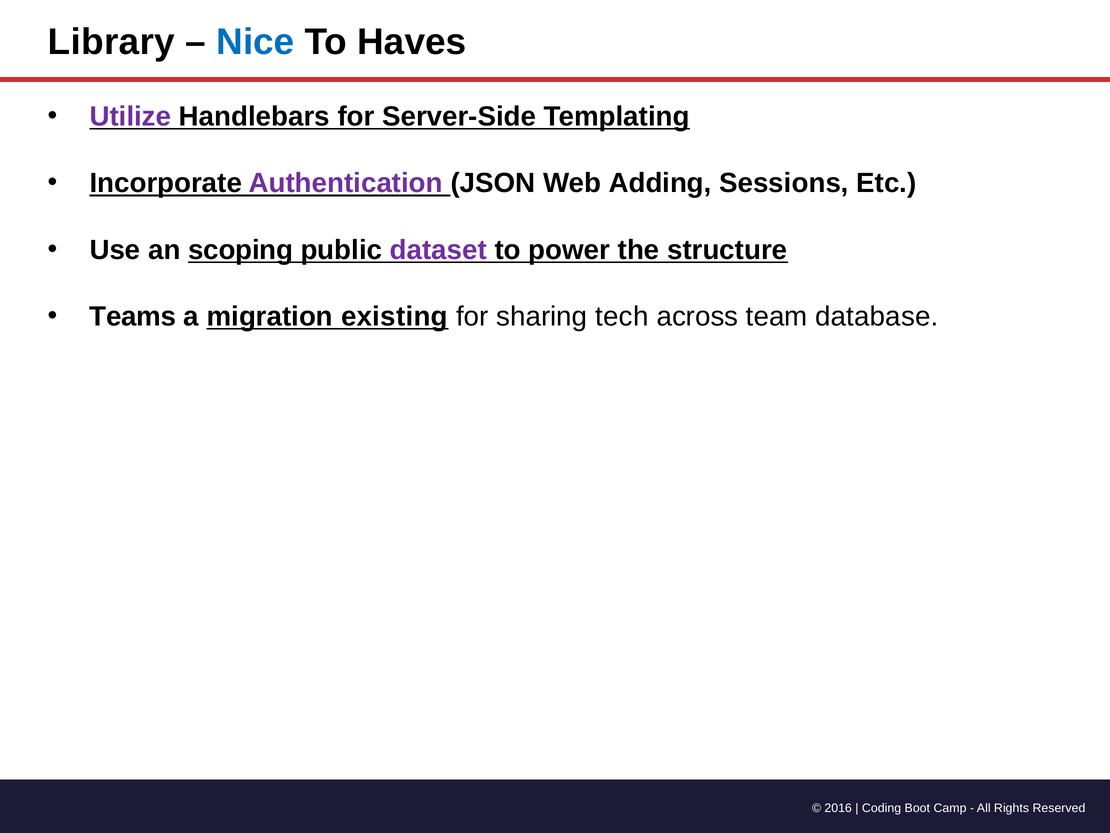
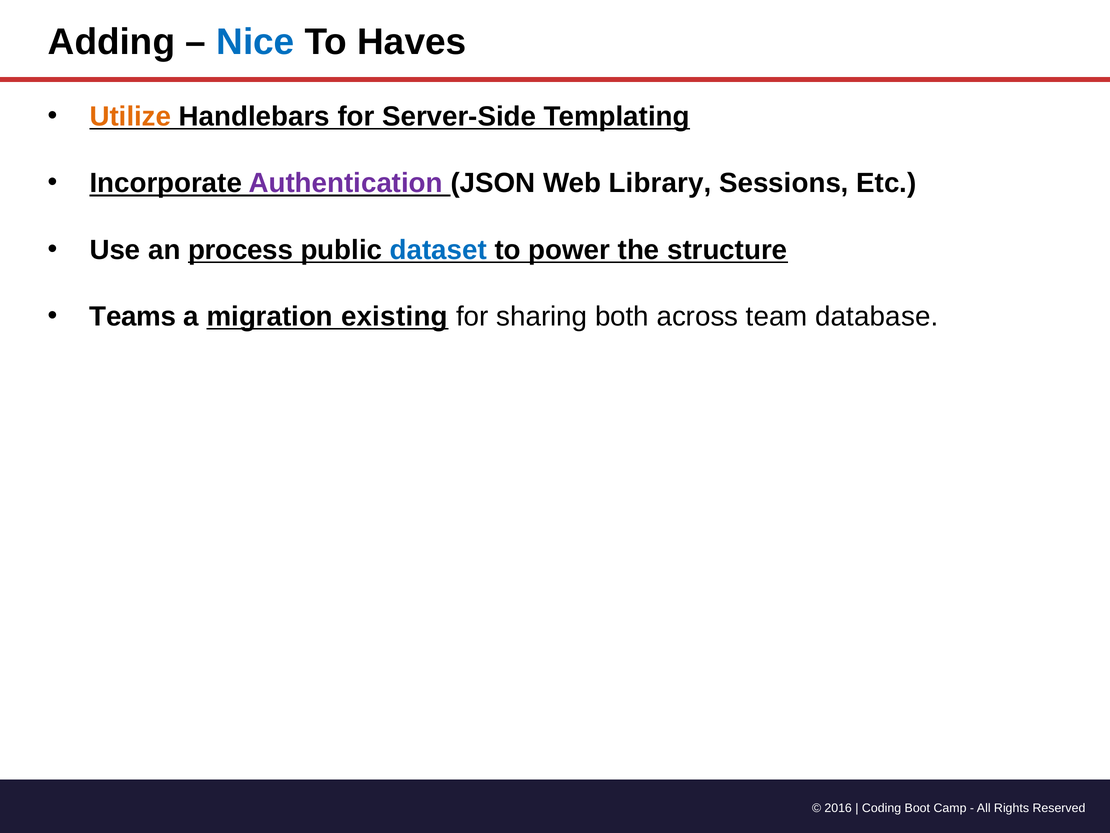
Library: Library -> Adding (112, 42)
Utilize colour: purple -> orange (130, 117)
Adding: Adding -> Library (660, 183)
scoping: scoping -> process (241, 250)
dataset colour: purple -> blue (438, 250)
tech: tech -> both (622, 316)
